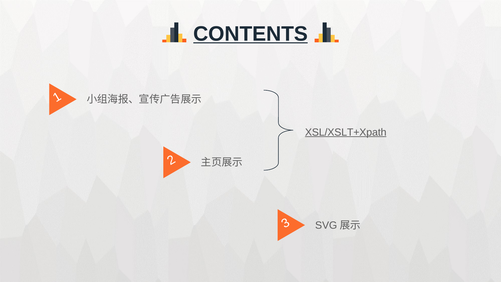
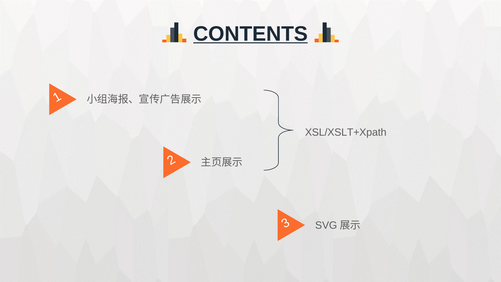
XSL/XSLT+Xpath underline: present -> none (346, 132)
